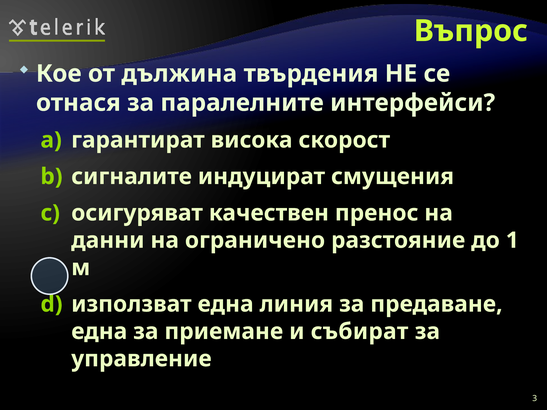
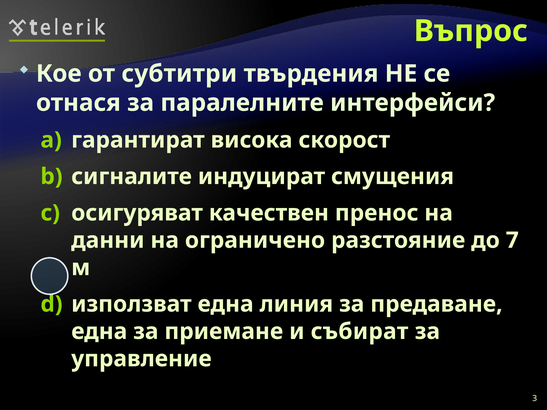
дължина: дължина -> субтитри (179, 74)
1: 1 -> 7 (512, 240)
